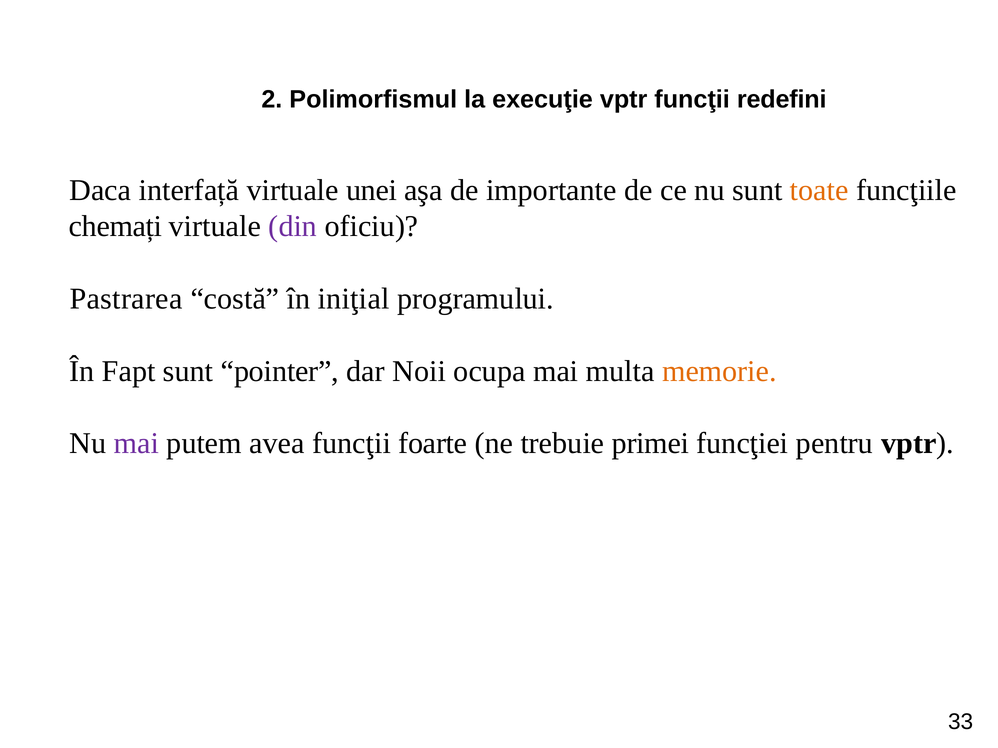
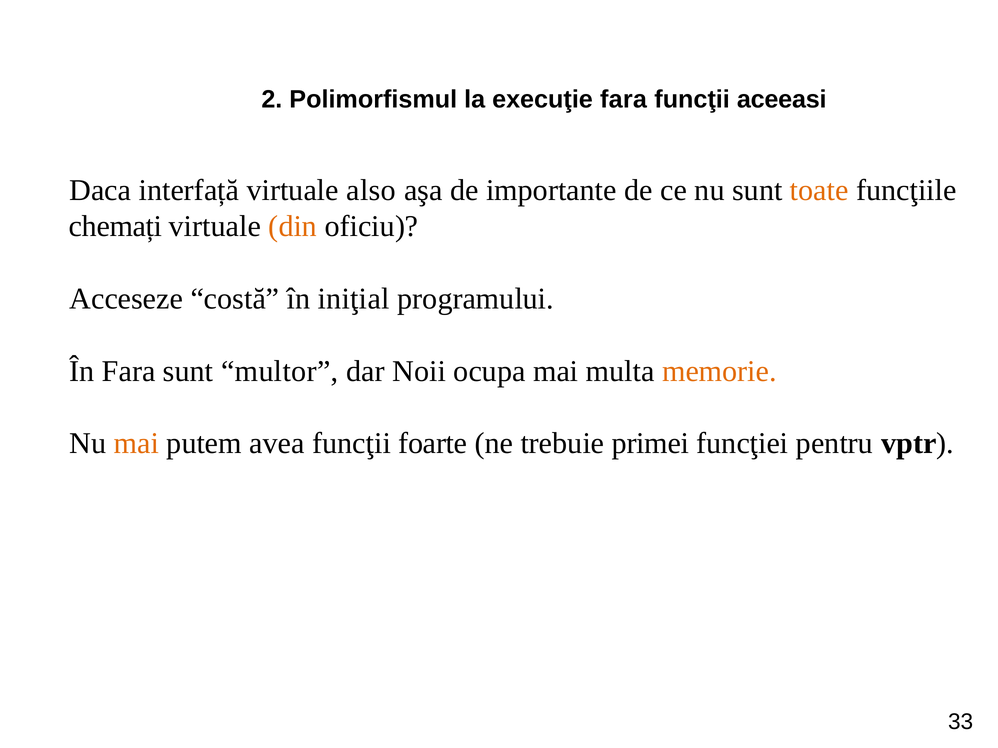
execuţie vptr: vptr -> fara (624, 100)
redefini: redefini -> aceeasi (782, 100)
unei: unei -> also (371, 190)
din colour: purple -> orange (293, 226)
Pastrarea: Pastrarea -> Acceseze (126, 299)
În Fapt: Fapt -> Fara (129, 371)
pointer: pointer -> multor (280, 371)
mai colour: purple -> orange (136, 444)
